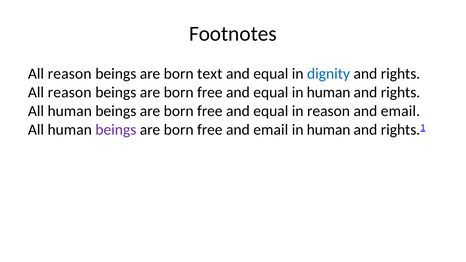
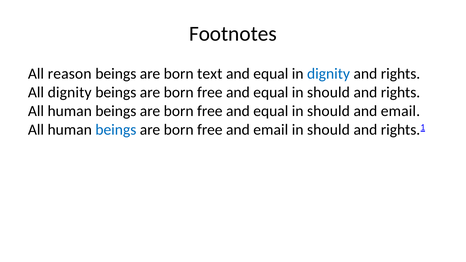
reason: reason -> dignity (70, 93)
human: human -> should (328, 93)
reason: reason -> should (328, 111)
beings colour: purple -> blue (116, 130)
human: human -> should (328, 130)
